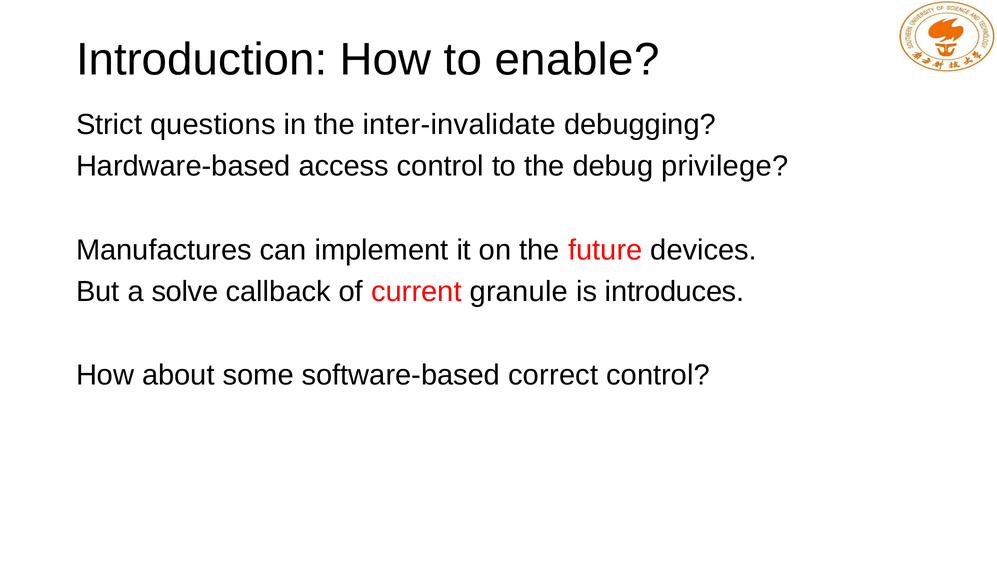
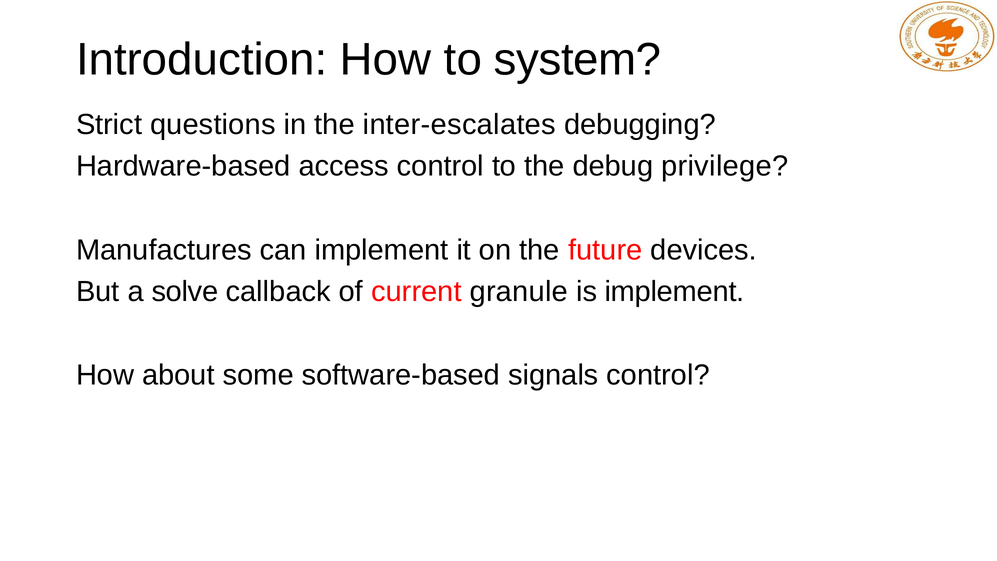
enable: enable -> system (578, 60)
inter-invalidate: inter-invalidate -> inter-escalates (459, 124)
is introduces: introduces -> implement (675, 292)
correct: correct -> signals (553, 375)
